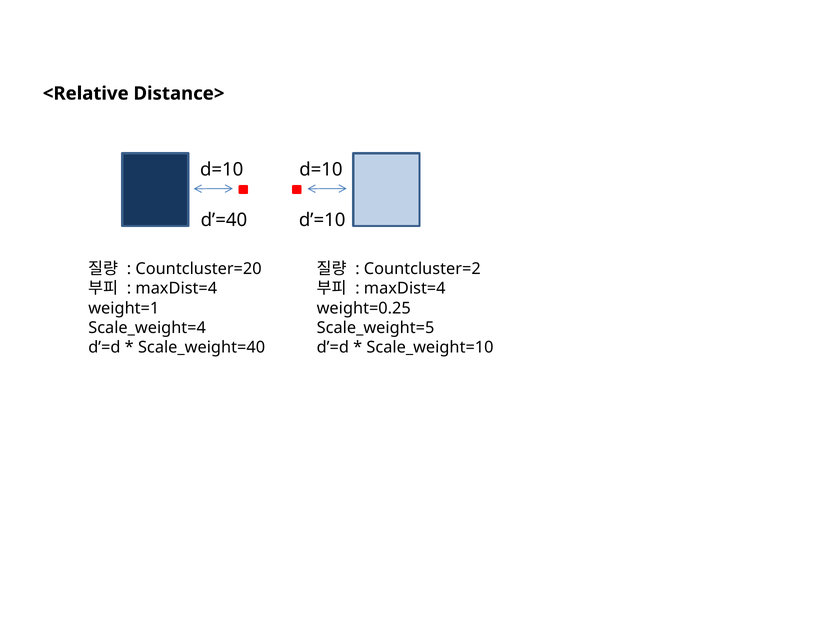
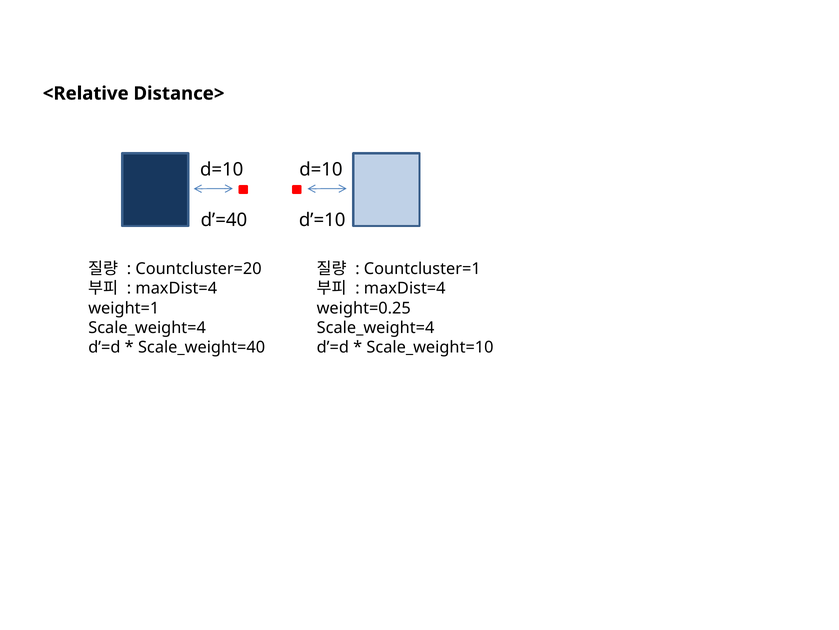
Countcluster=2: Countcluster=2 -> Countcluster=1 (422, 269)
Scale_weight=5: Scale_weight=5 -> Scale_weight=4 (376, 327)
